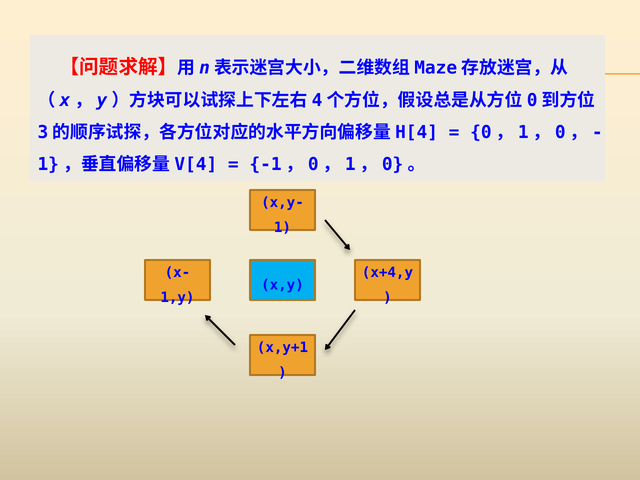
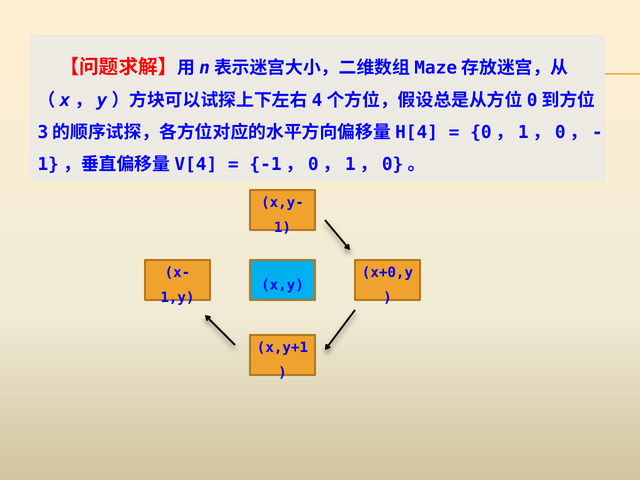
x+4,y: x+4,y -> x+0,y (387, 272)
